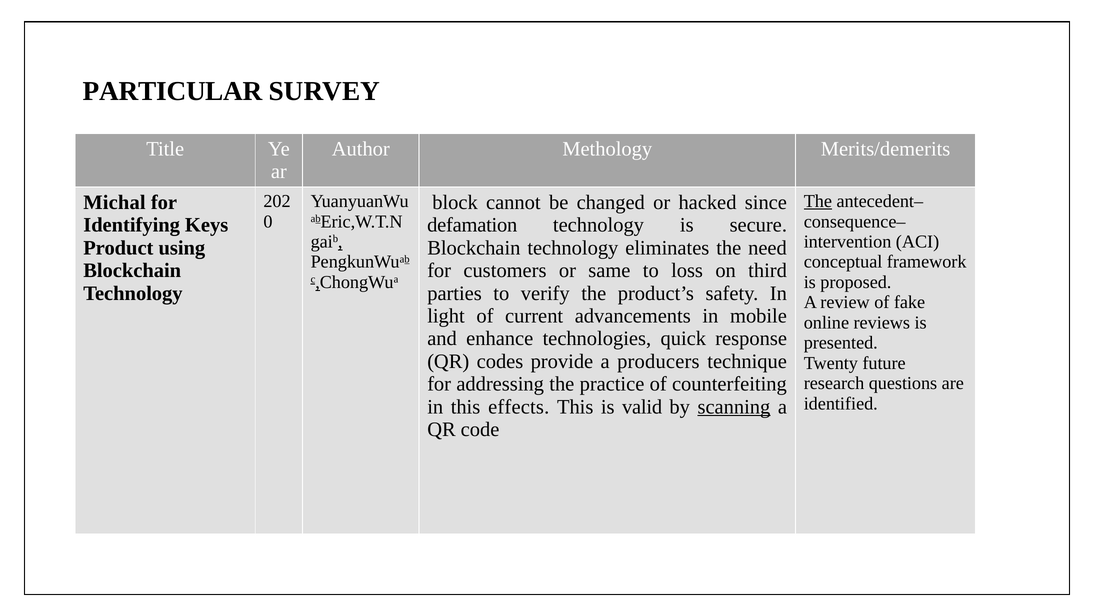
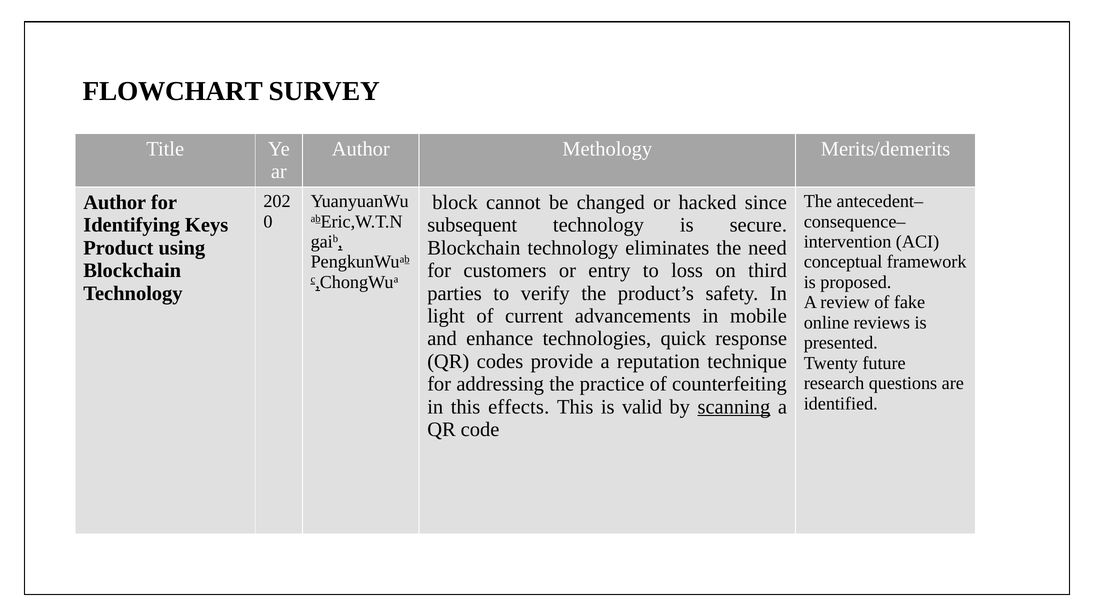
PARTICULAR: PARTICULAR -> FLOWCHART (173, 91)
The underline: present -> none (818, 201)
Michal: Michal -> Author (115, 202)
defamation: defamation -> subsequent (472, 225)
same: same -> entry (609, 271)
producers: producers -> reputation (658, 361)
